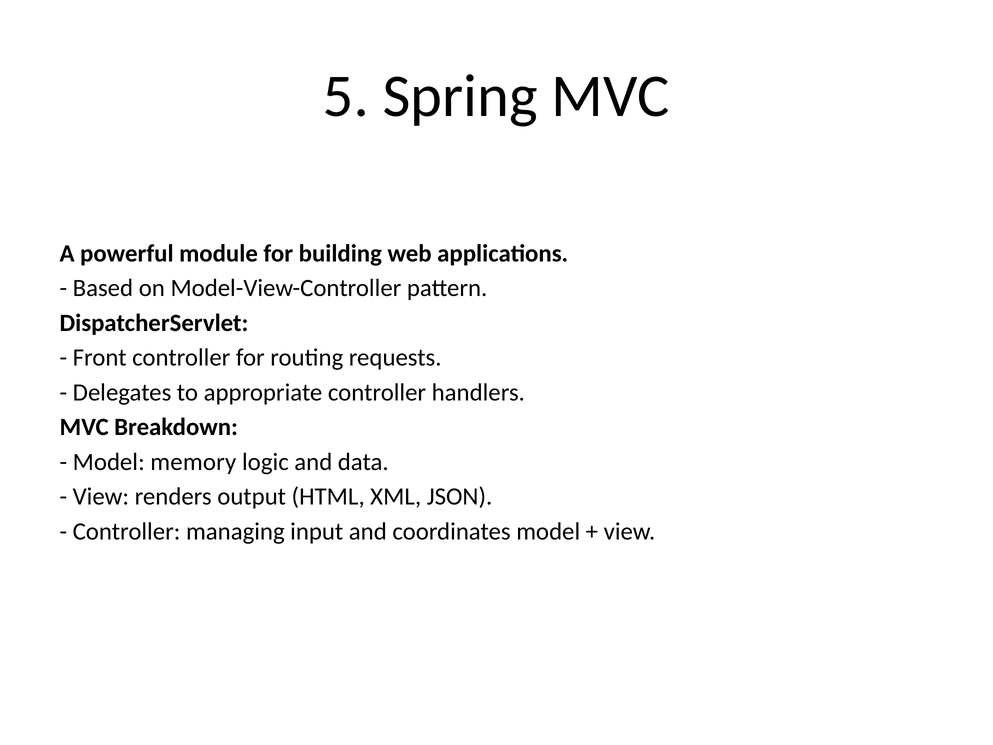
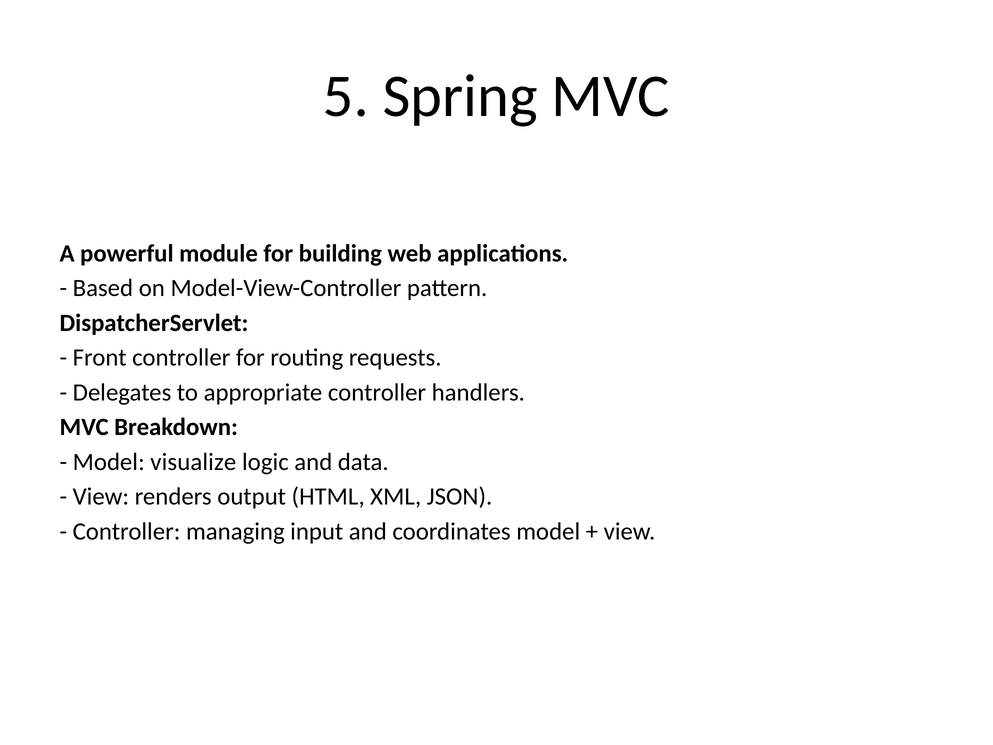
memory: memory -> visualize (193, 462)
